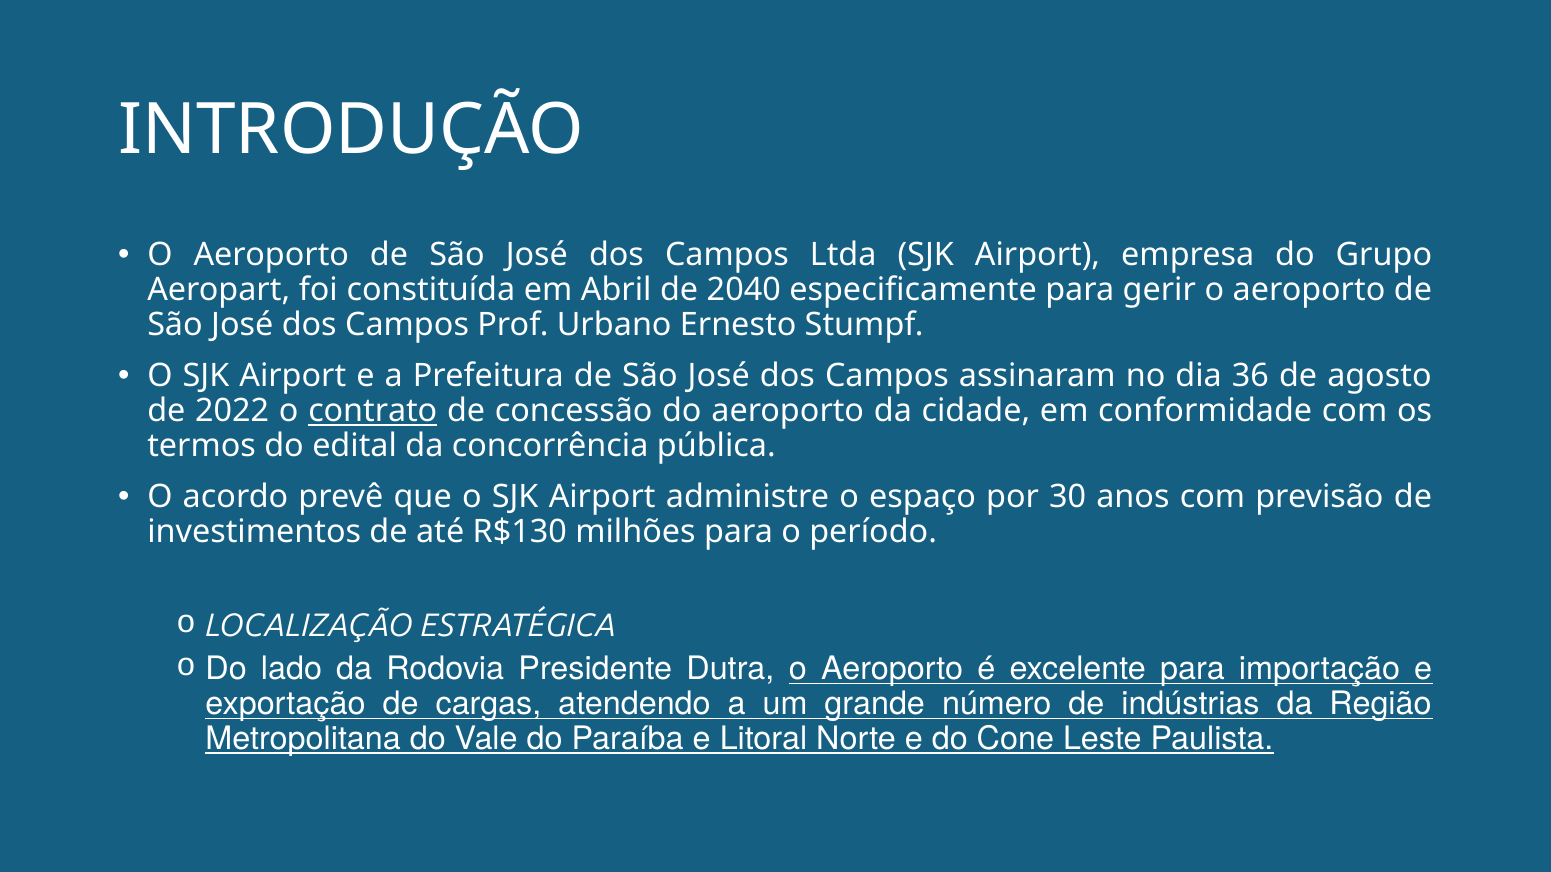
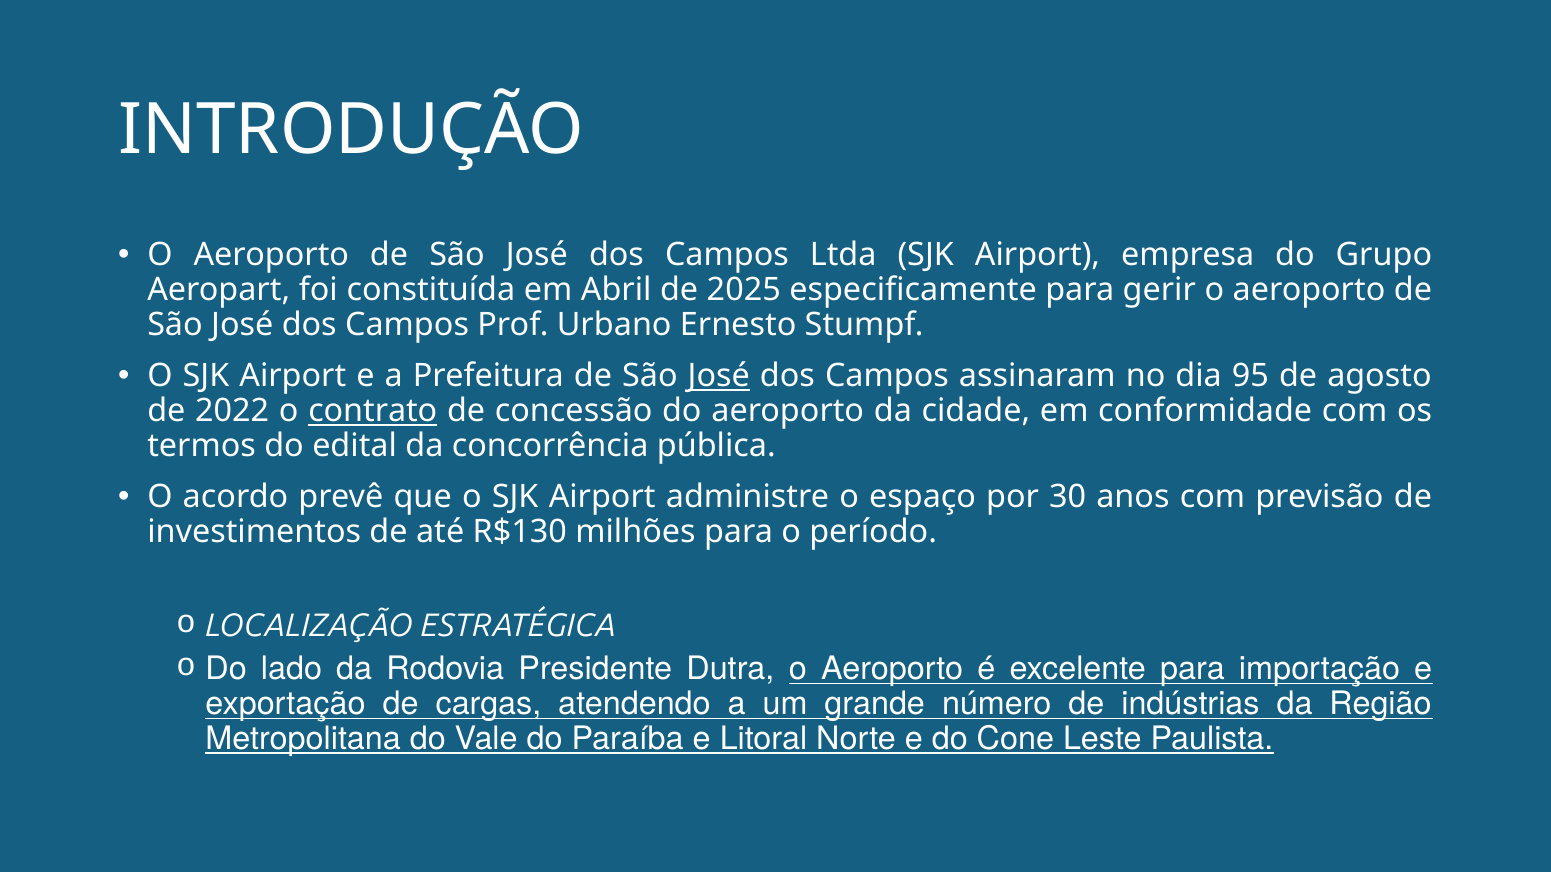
2040: 2040 -> 2025 (744, 290)
José underline: none -> present (719, 376)
36: 36 -> 95 (1250, 376)
